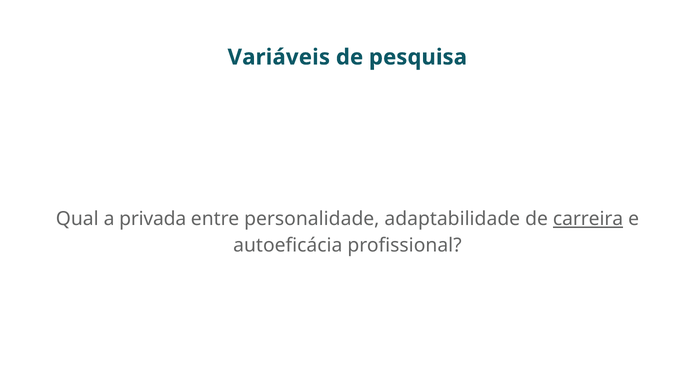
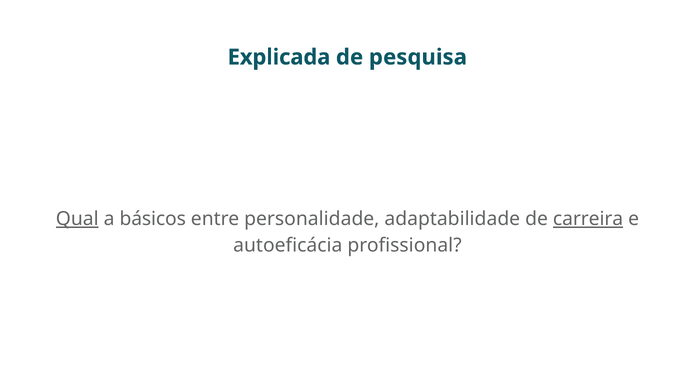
Variáveis: Variáveis -> Explicada (279, 57)
Qual underline: none -> present (77, 219)
privada: privada -> básicos (153, 219)
